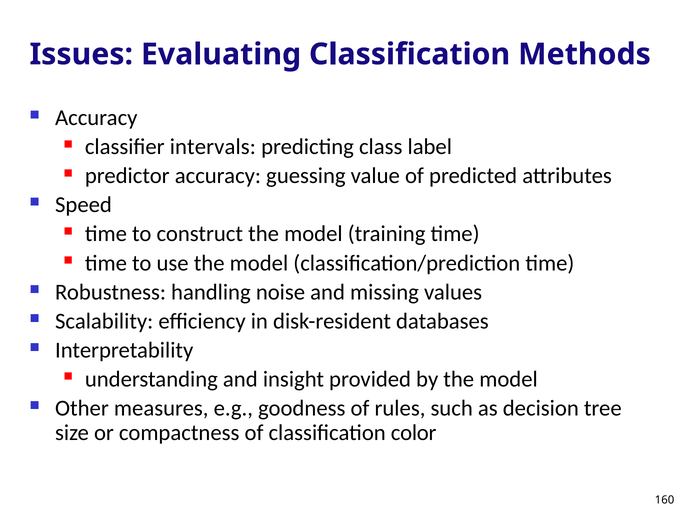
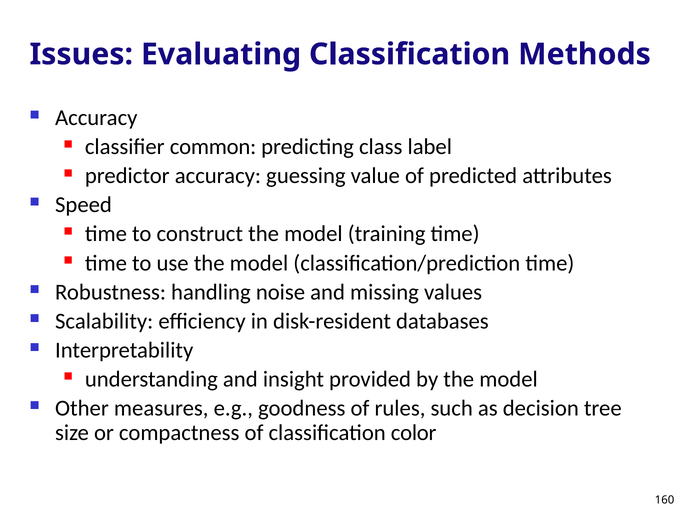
intervals: intervals -> common (213, 147)
